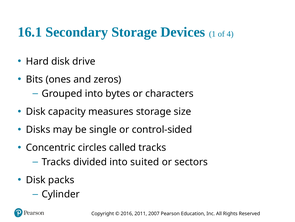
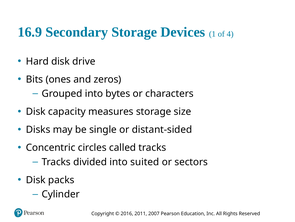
16.1: 16.1 -> 16.9 (30, 32)
control-sided: control-sided -> distant-sided (162, 129)
